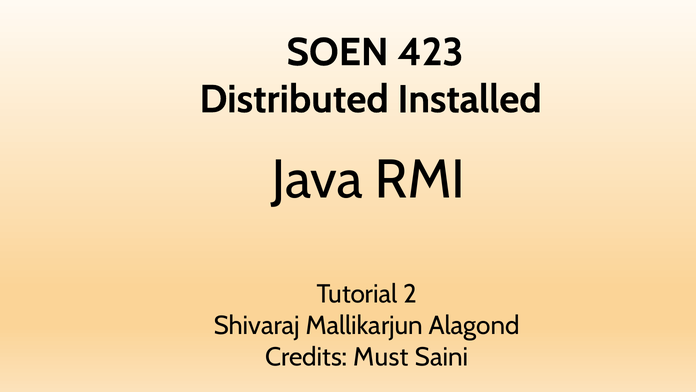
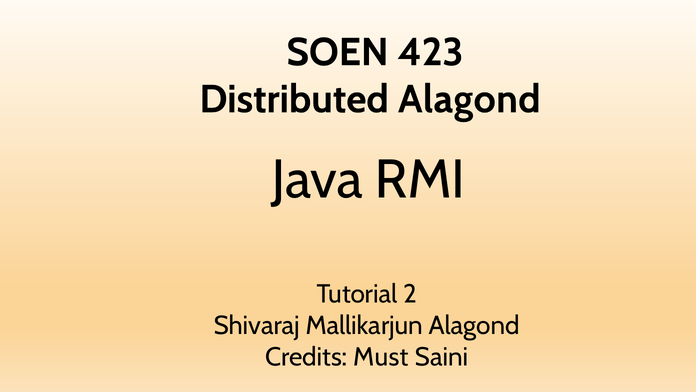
Distributed Installed: Installed -> Alagond (469, 99)
